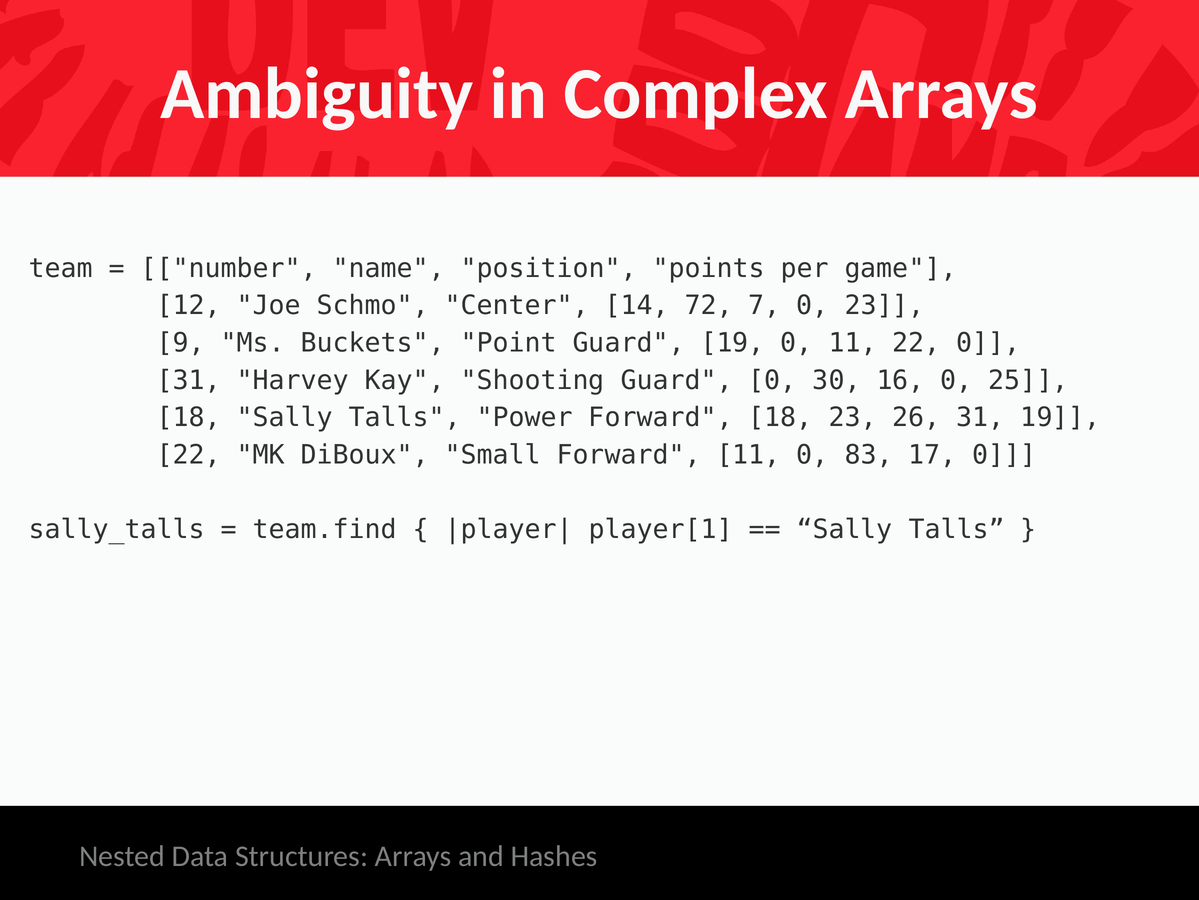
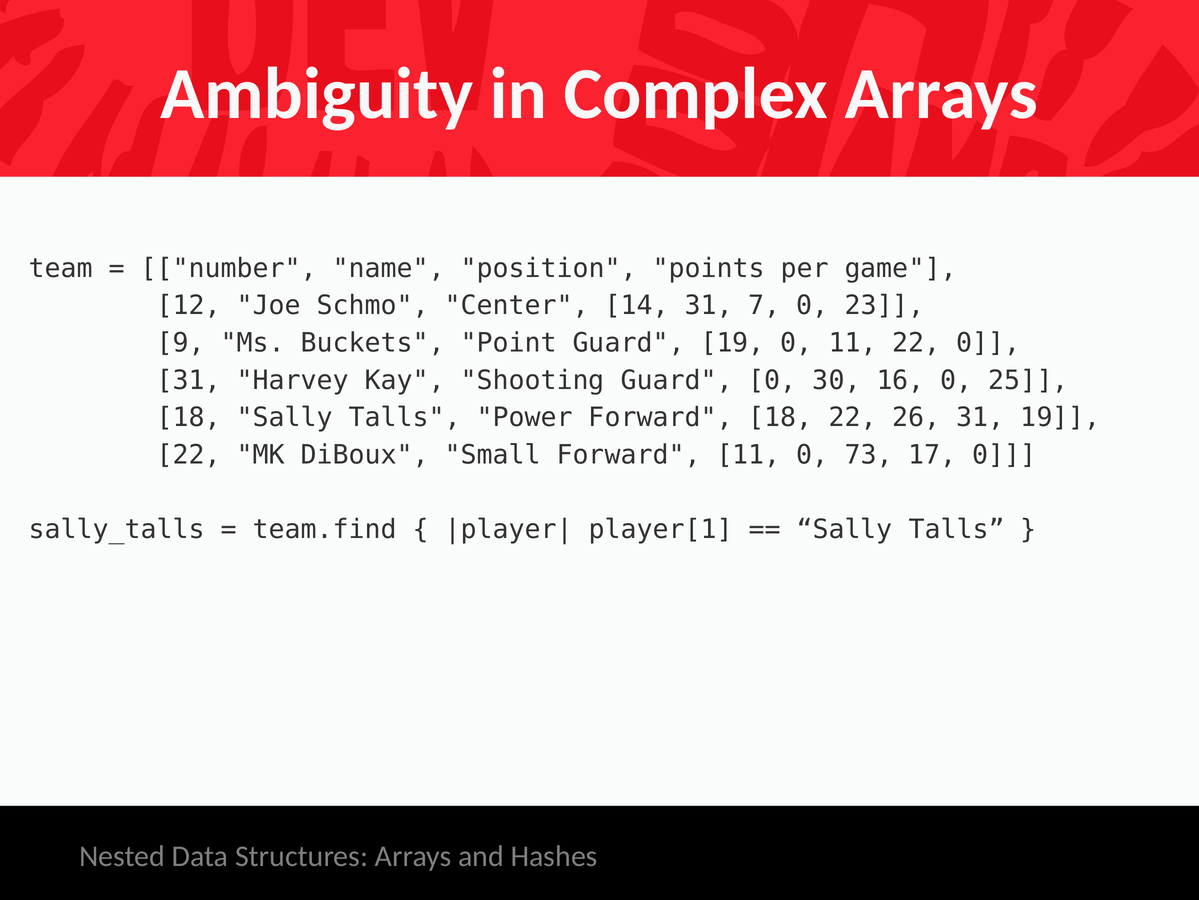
14 72: 72 -> 31 (709, 305)
18 23: 23 -> 22 (853, 417)
83: 83 -> 73 (869, 455)
